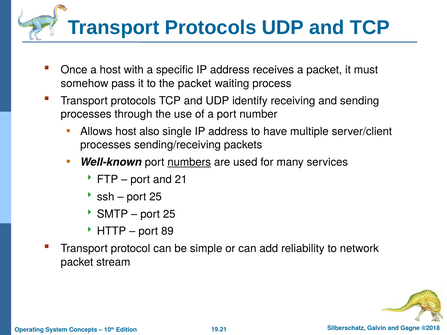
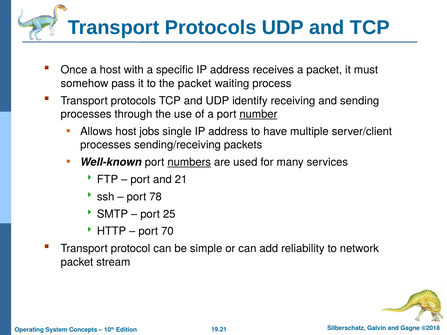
number underline: none -> present (258, 114)
also: also -> jobs (149, 131)
25: 25 -> 78 (156, 197)
89: 89 -> 70 (167, 231)
